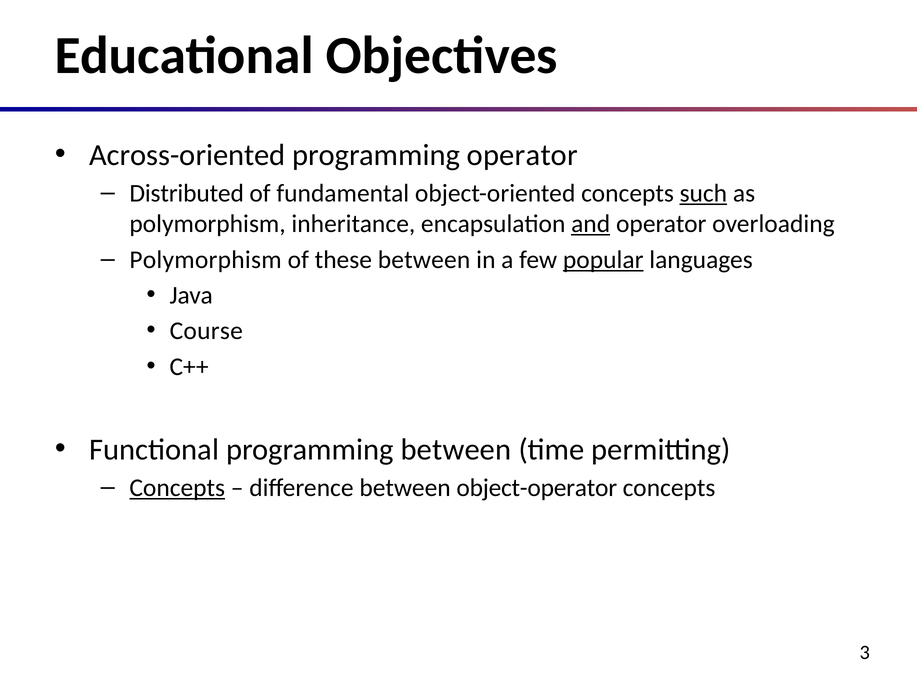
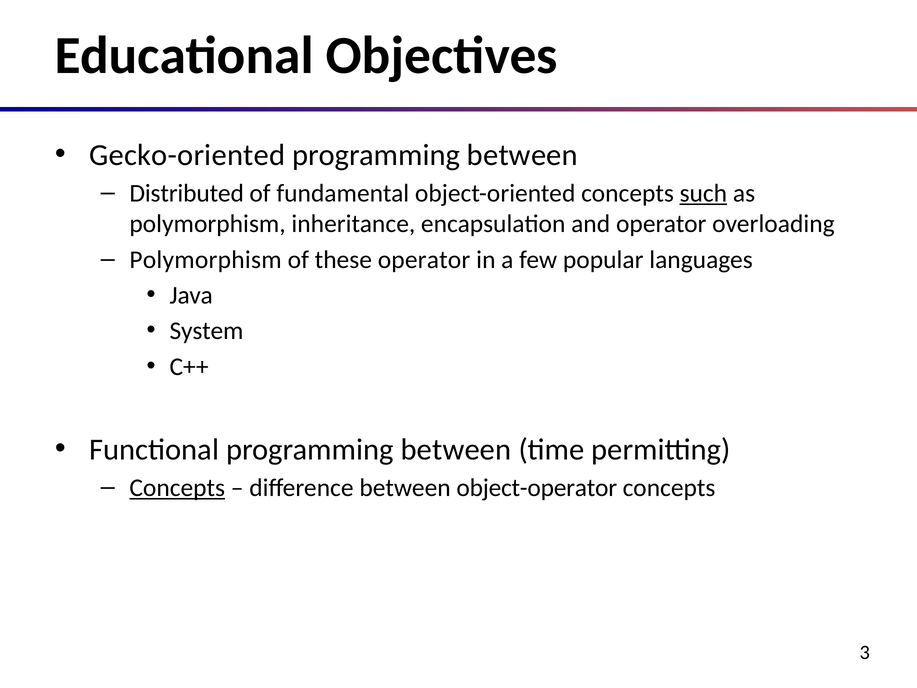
Across-oriented: Across-oriented -> Gecko-oriented (187, 155)
operator: operator -> between (522, 155)
and underline: present -> none (591, 224)
these between: between -> operator (424, 260)
popular underline: present -> none (603, 260)
Course: Course -> System (206, 331)
